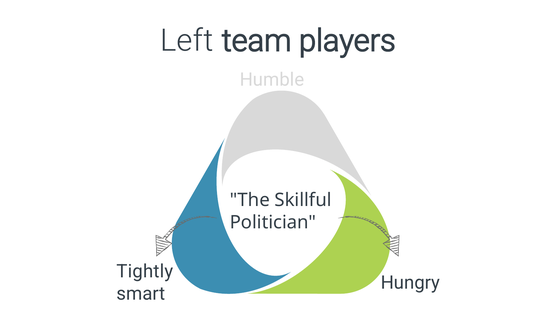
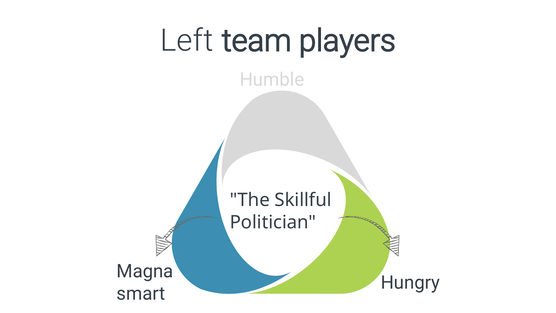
Tightly: Tightly -> Magna (145, 271)
